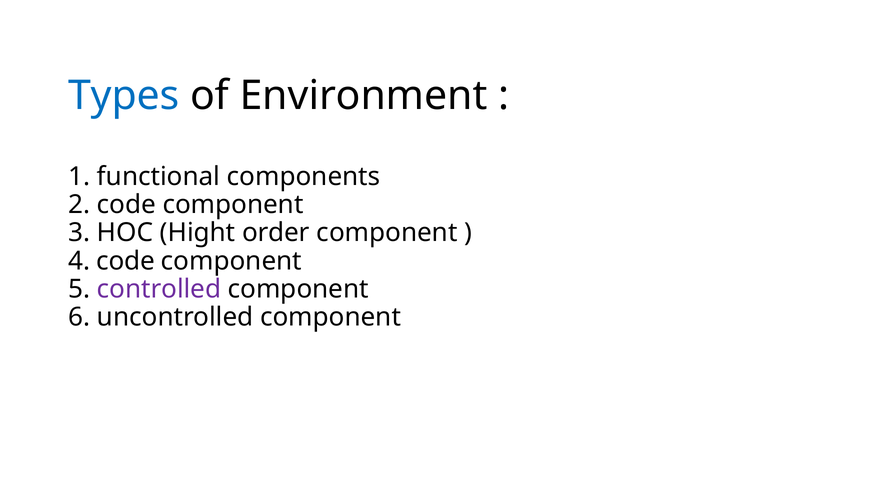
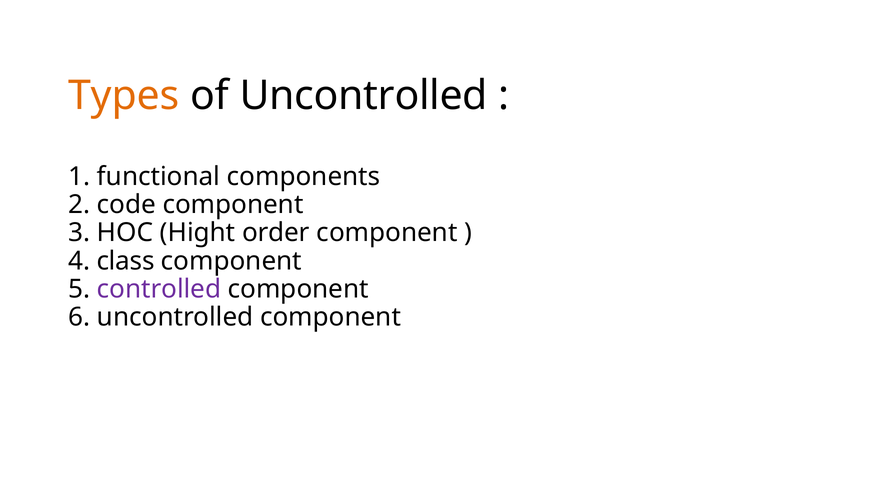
Types colour: blue -> orange (124, 96)
of Environment: Environment -> Uncontrolled (364, 96)
4 code: code -> class (126, 261)
